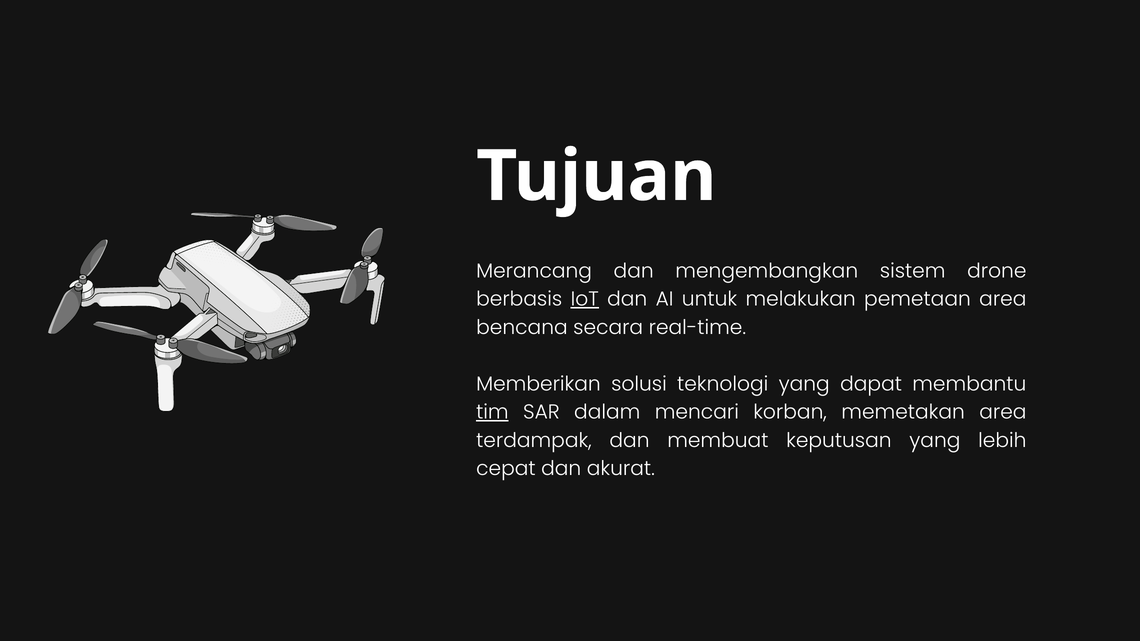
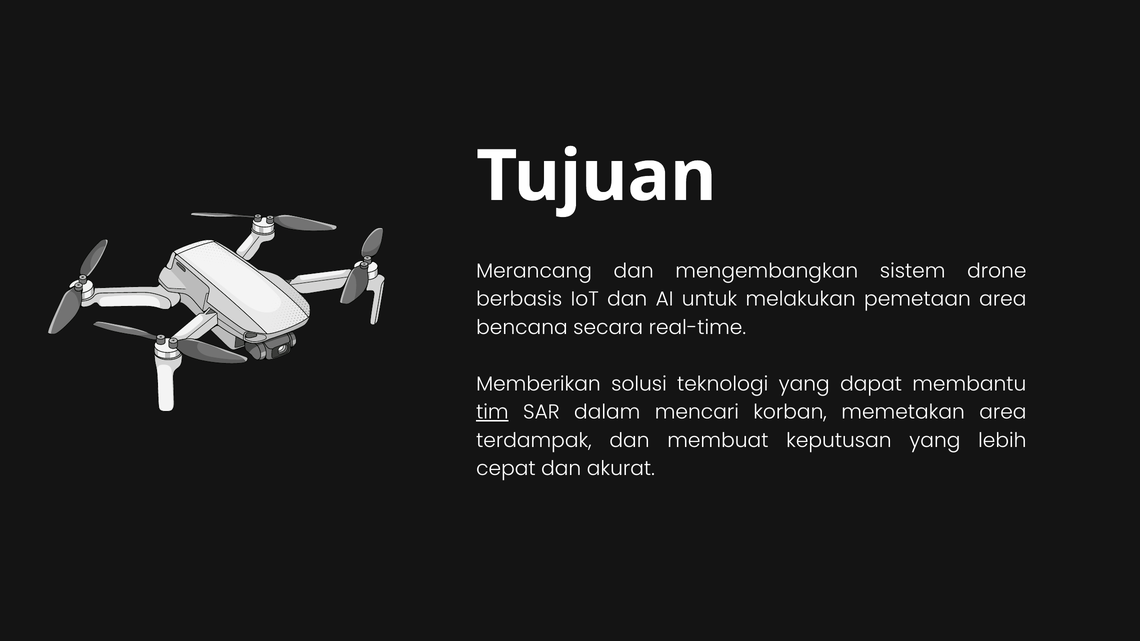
IoT underline: present -> none (585, 299)
